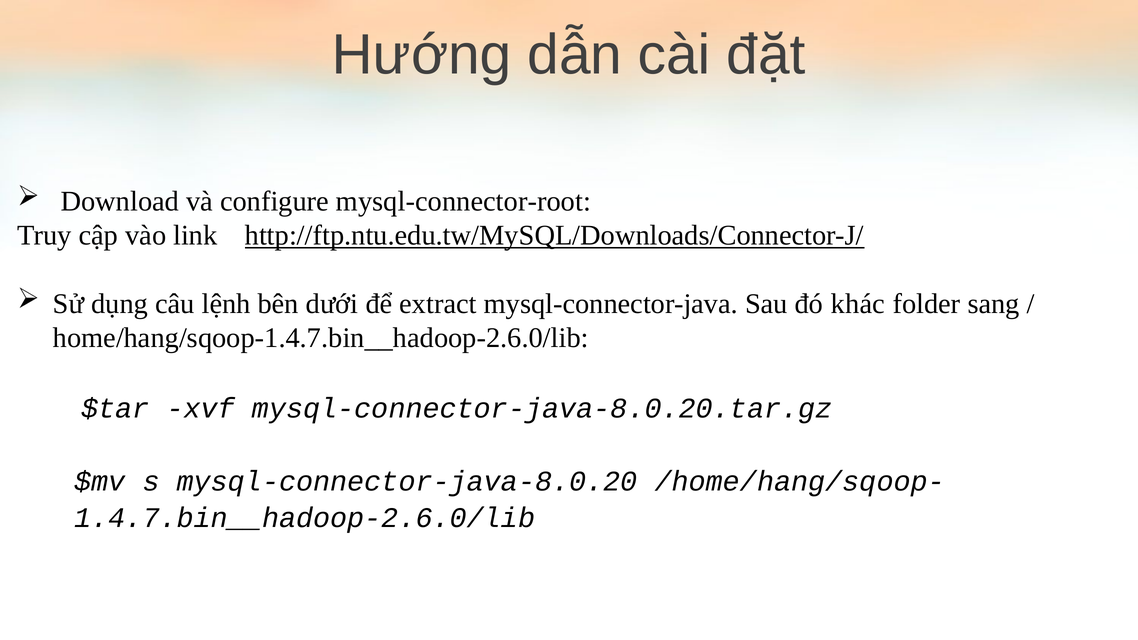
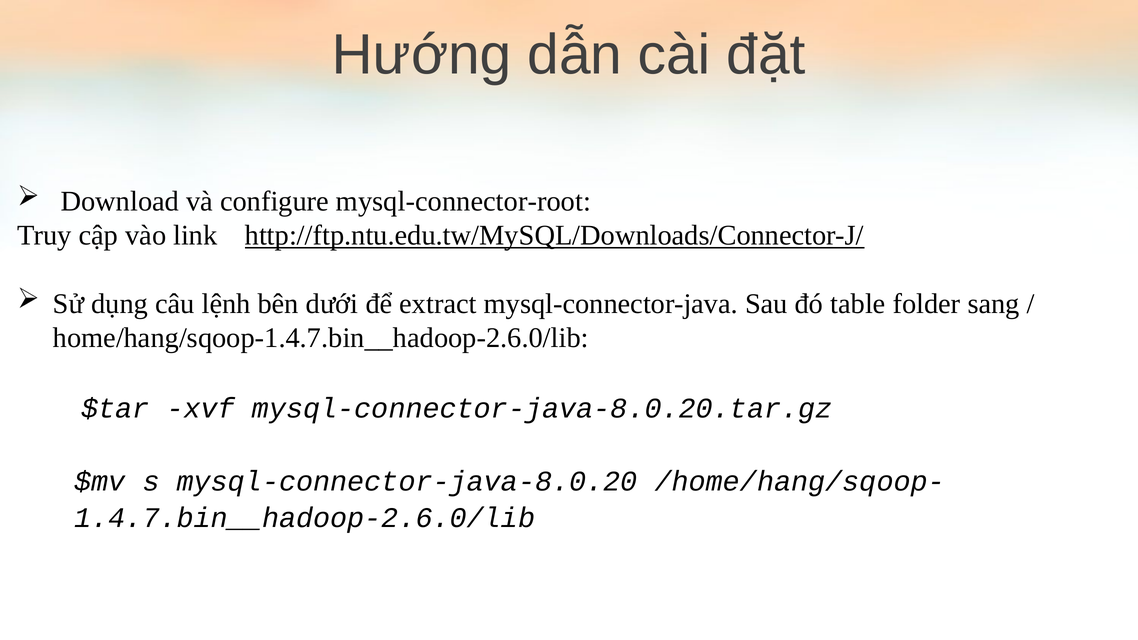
khác: khác -> table (858, 304)
